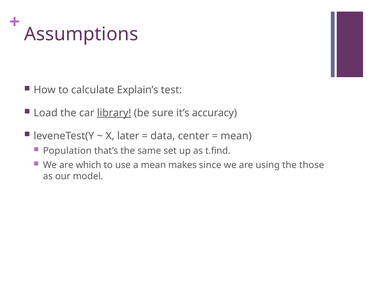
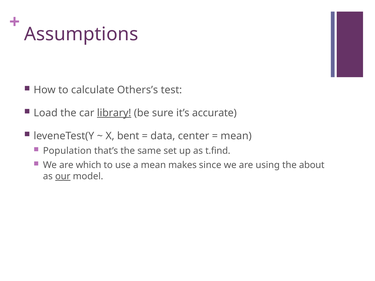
Explain’s: Explain’s -> Others’s (138, 90)
accuracy: accuracy -> accurate (214, 113)
later: later -> bent (128, 136)
those: those -> about (312, 165)
our underline: none -> present (63, 177)
